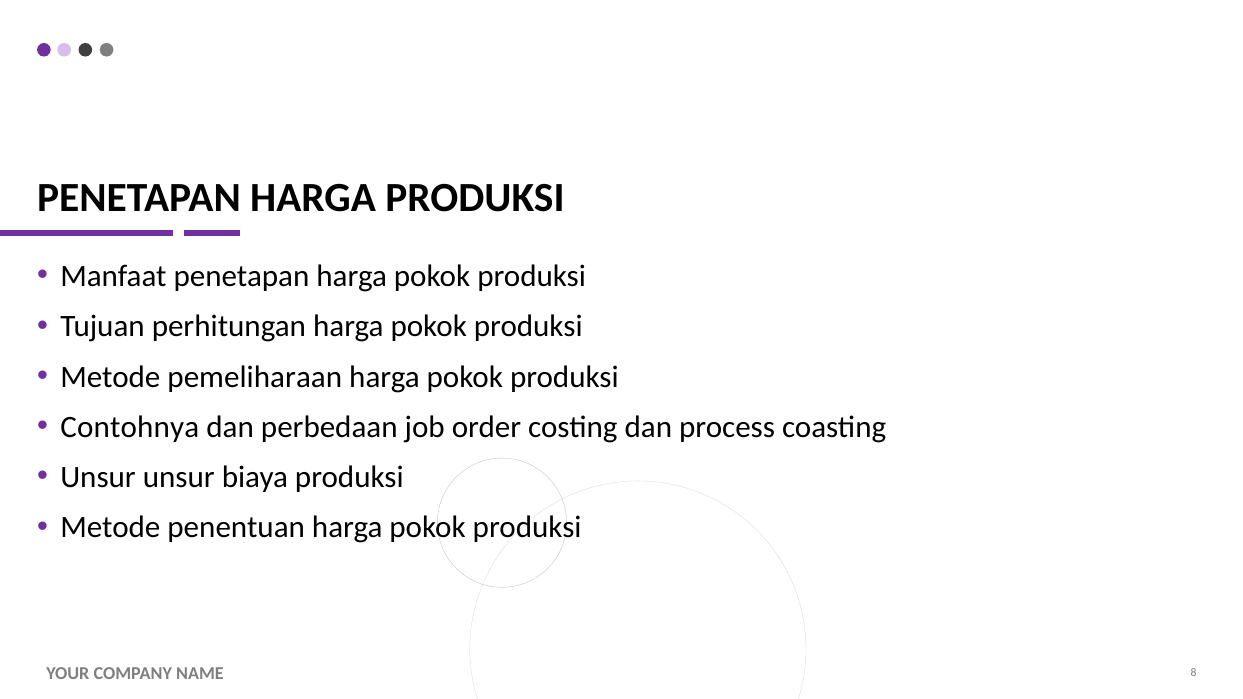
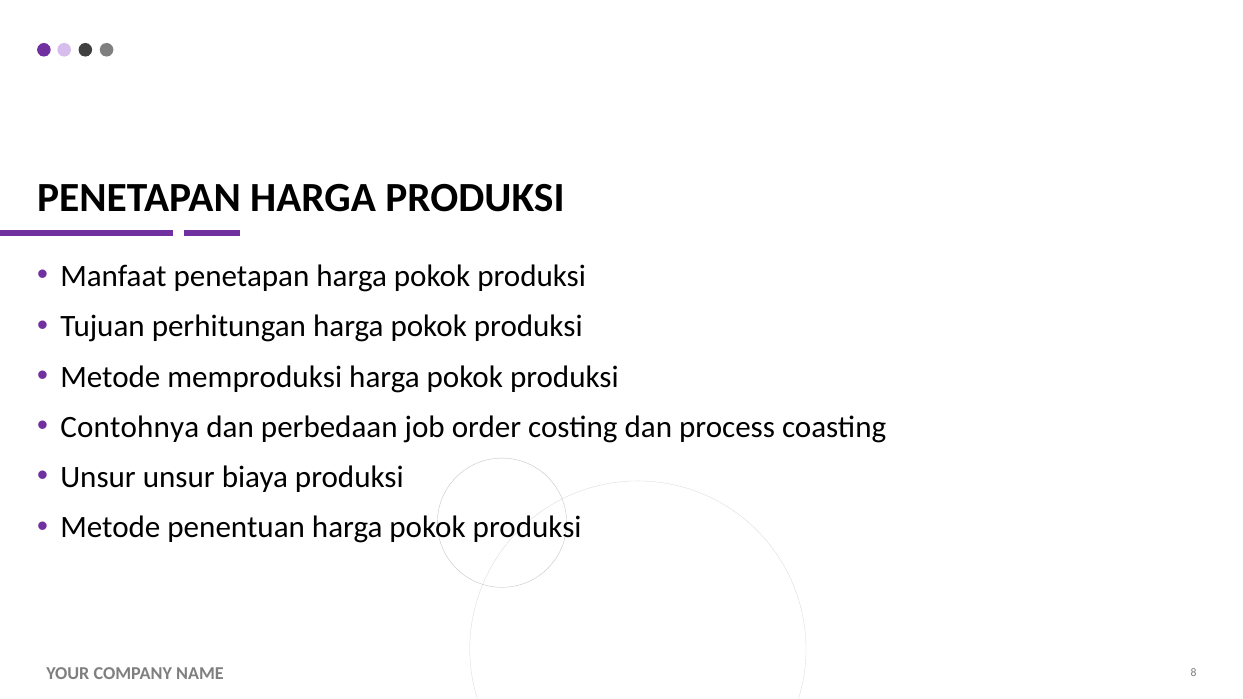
pemeliharaan: pemeliharaan -> memproduksi (255, 377)
